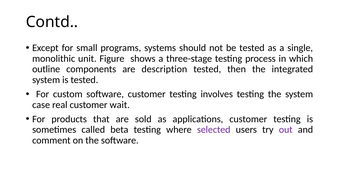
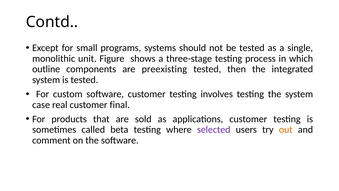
description: description -> preexisting (164, 69)
wait: wait -> final (120, 105)
out colour: purple -> orange (286, 129)
